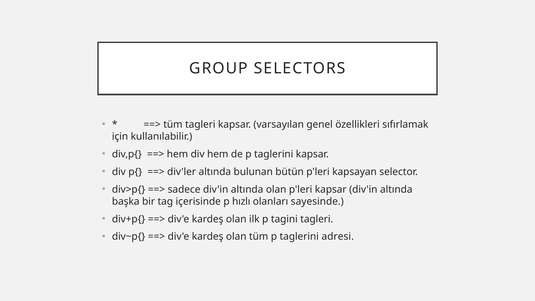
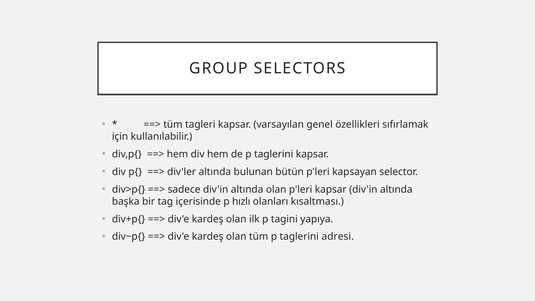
sayesinde: sayesinde -> kısaltması (317, 201)
tagini tagleri: tagleri -> yapıya (317, 219)
